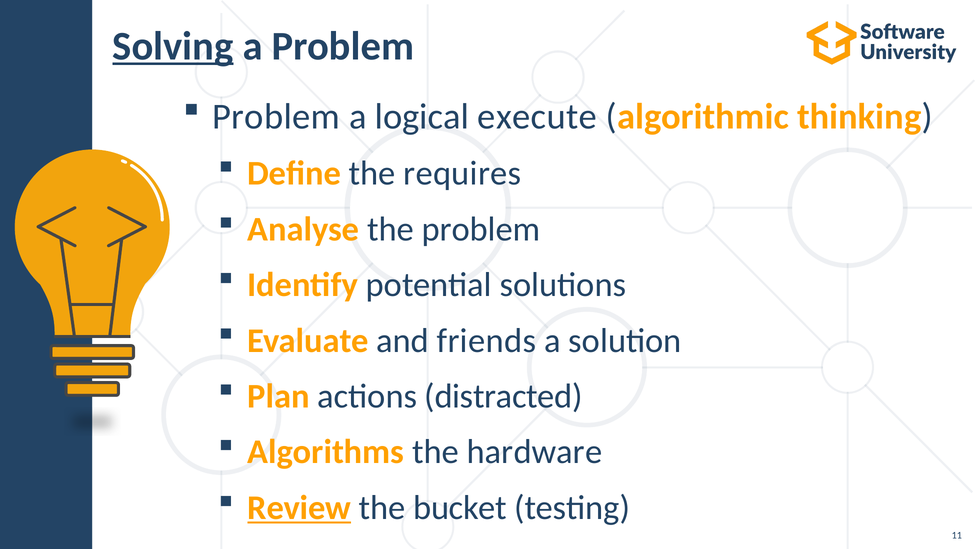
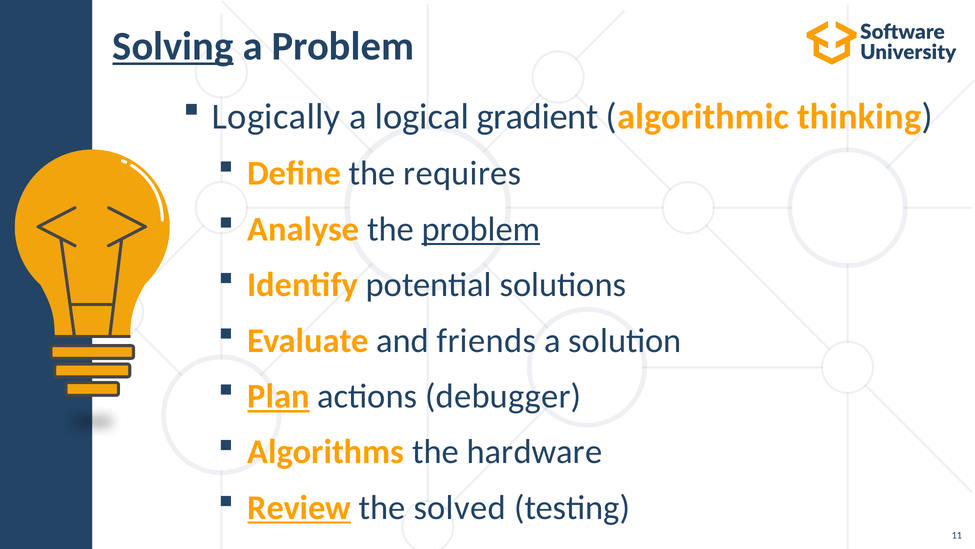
Problem: Problem -> Logically (276, 117)
execute: execute -> gradient (538, 117)
problem underline: none -> present (481, 229)
Plan underline: none -> present (278, 396)
distracted: distracted -> debugger (503, 396)
bucket: bucket -> solved (460, 507)
